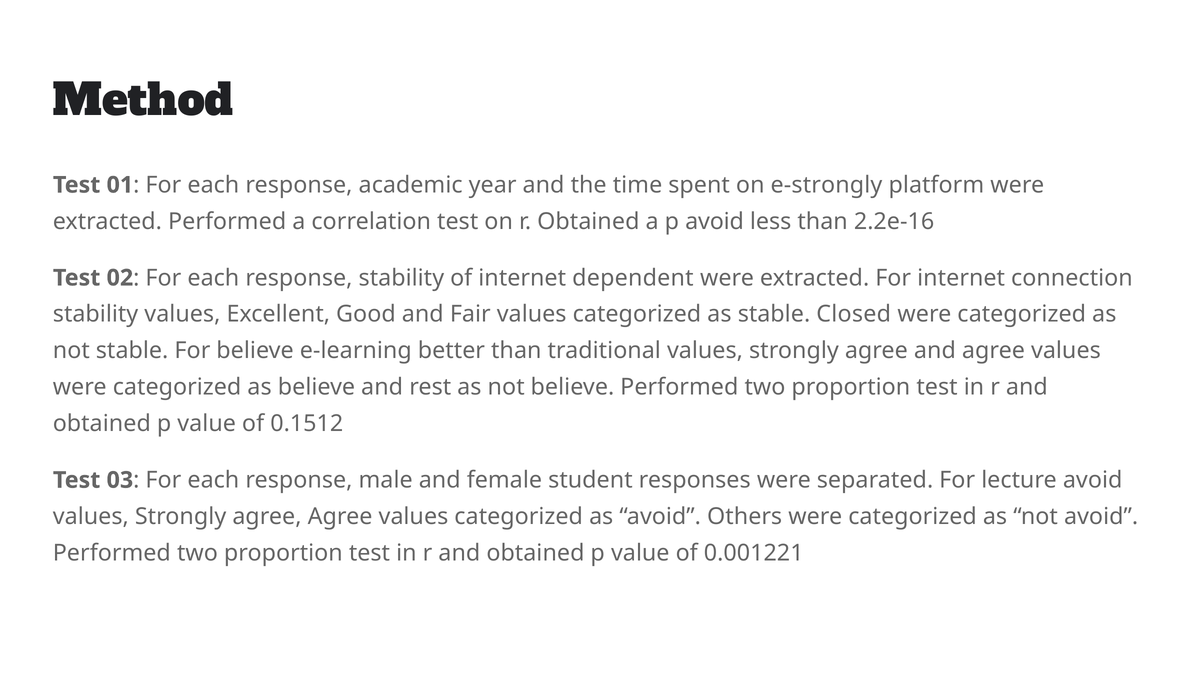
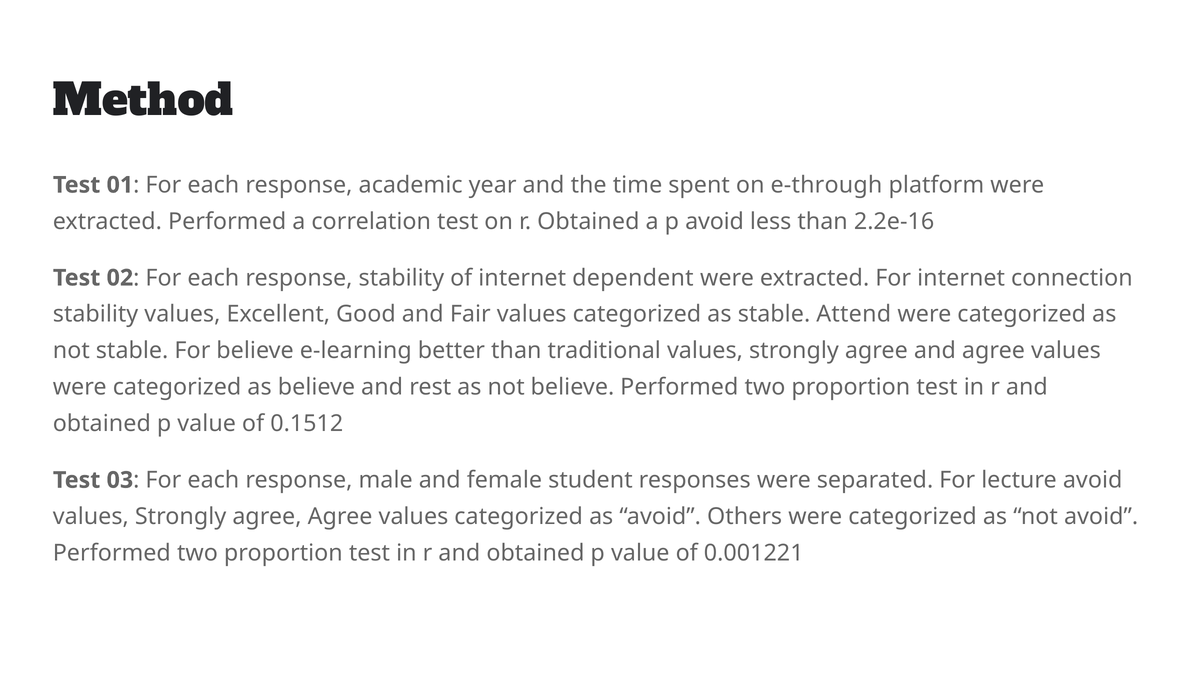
e-strongly: e-strongly -> e-through (826, 185)
Closed: Closed -> Attend (854, 315)
